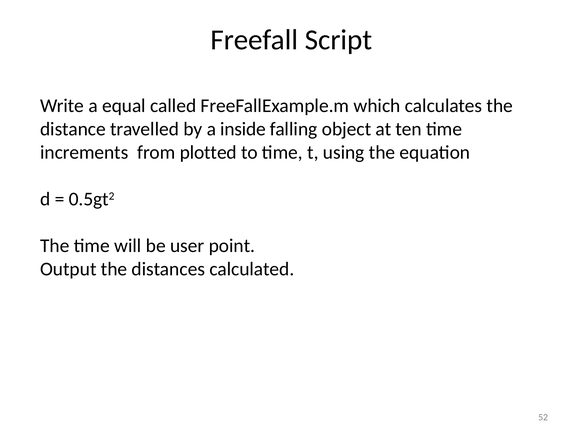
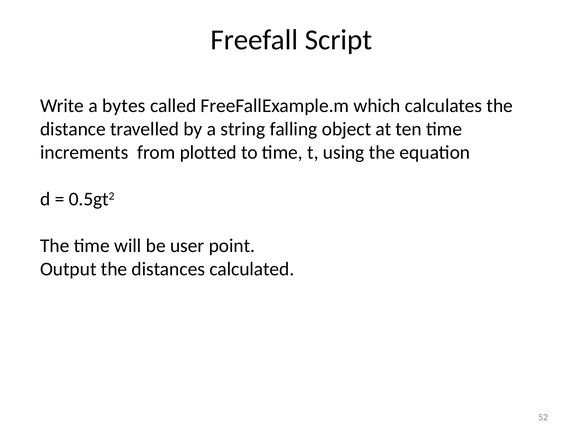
equal: equal -> bytes (124, 106)
inside: inside -> string (243, 129)
